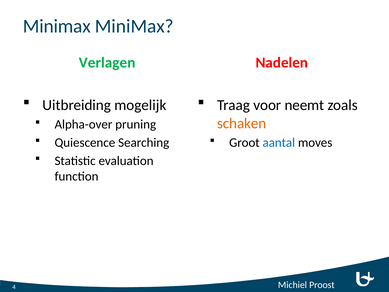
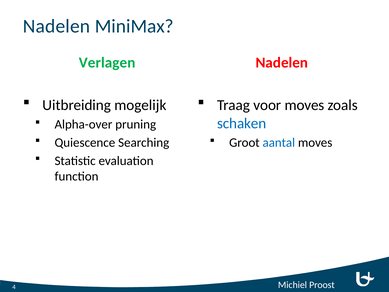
Minimax: Minimax -> Nadelen (57, 26)
voor neemt: neemt -> moves (304, 105)
schaken colour: orange -> blue (242, 123)
